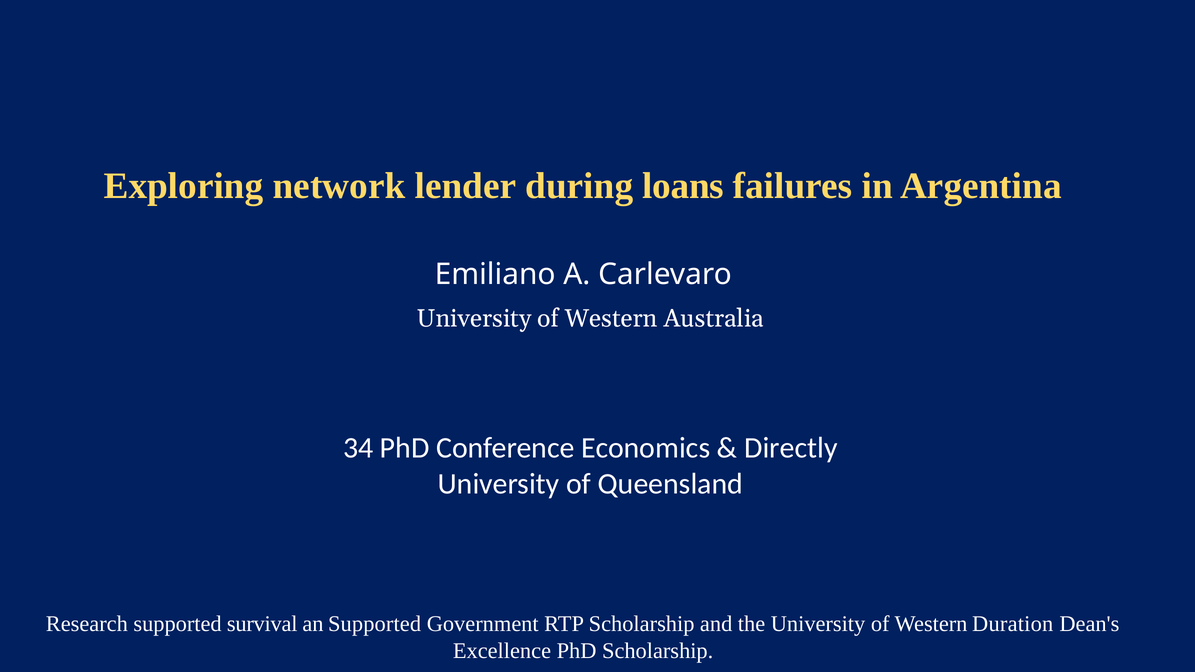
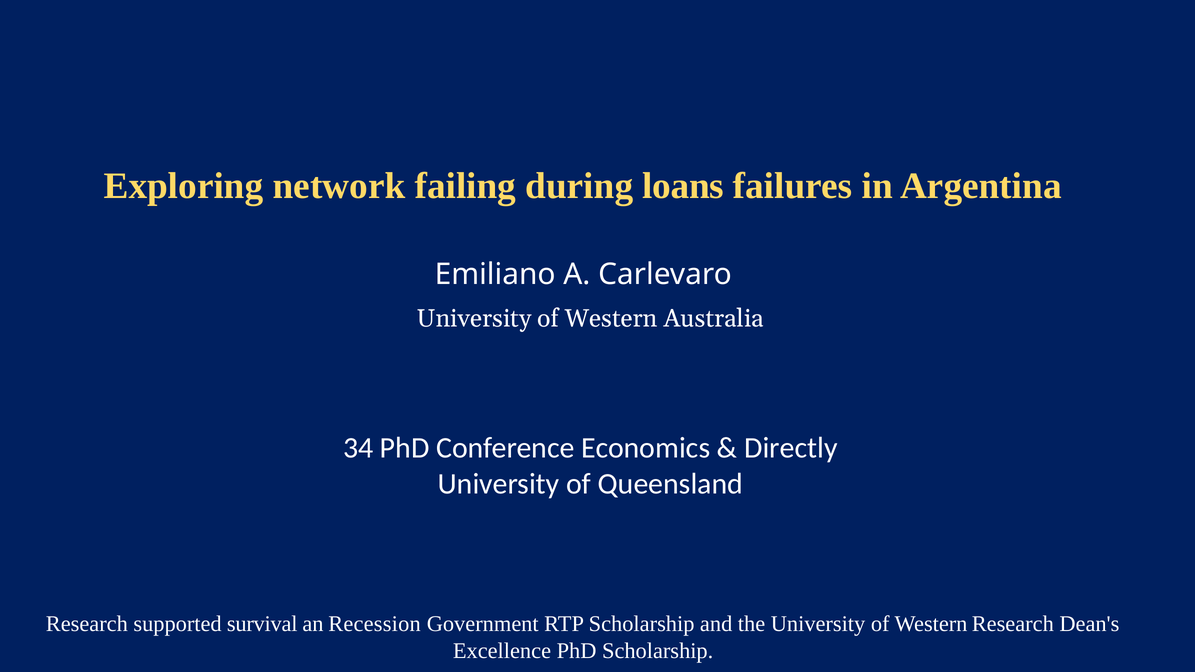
lender: lender -> failing (465, 186)
an Supported: Supported -> Recession (375, 624)
Western Duration: Duration -> Research (1013, 624)
